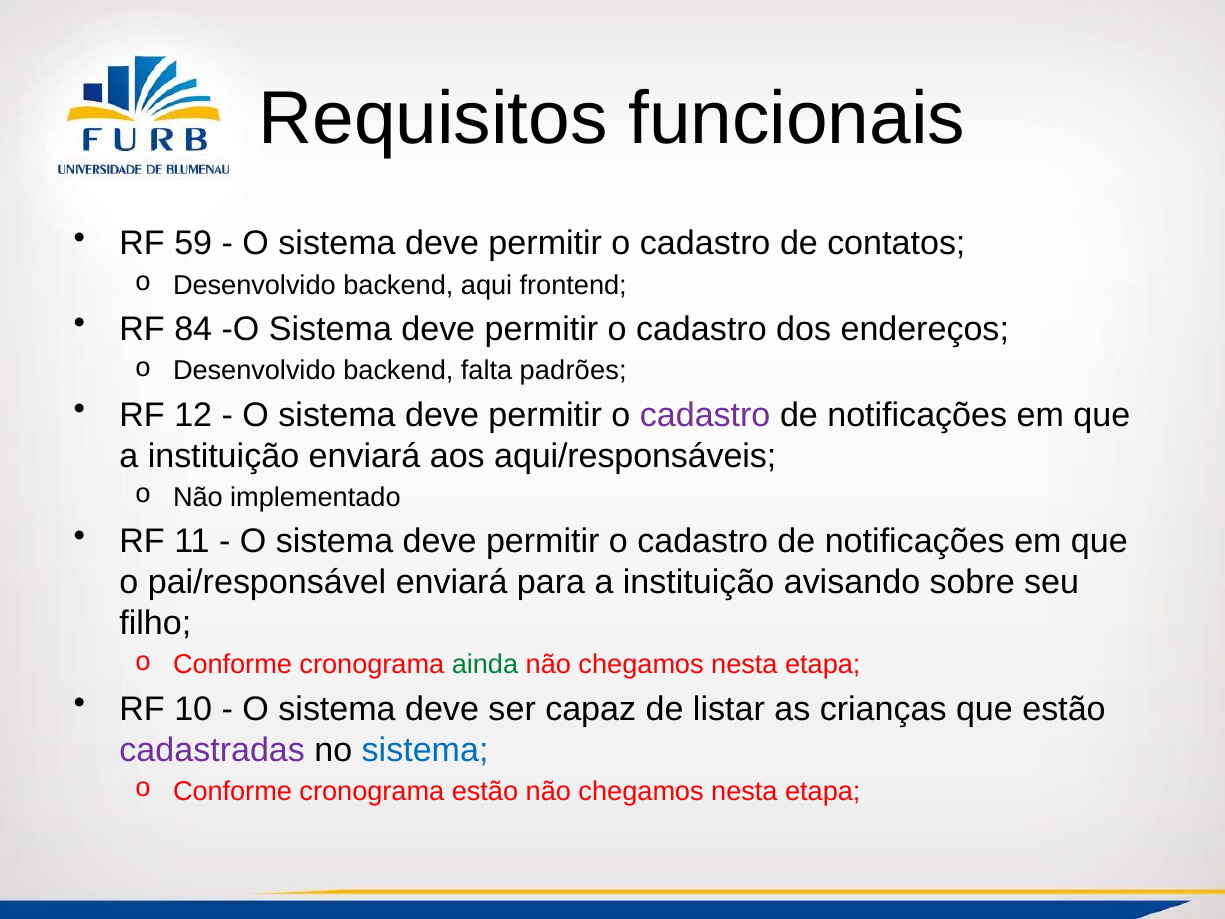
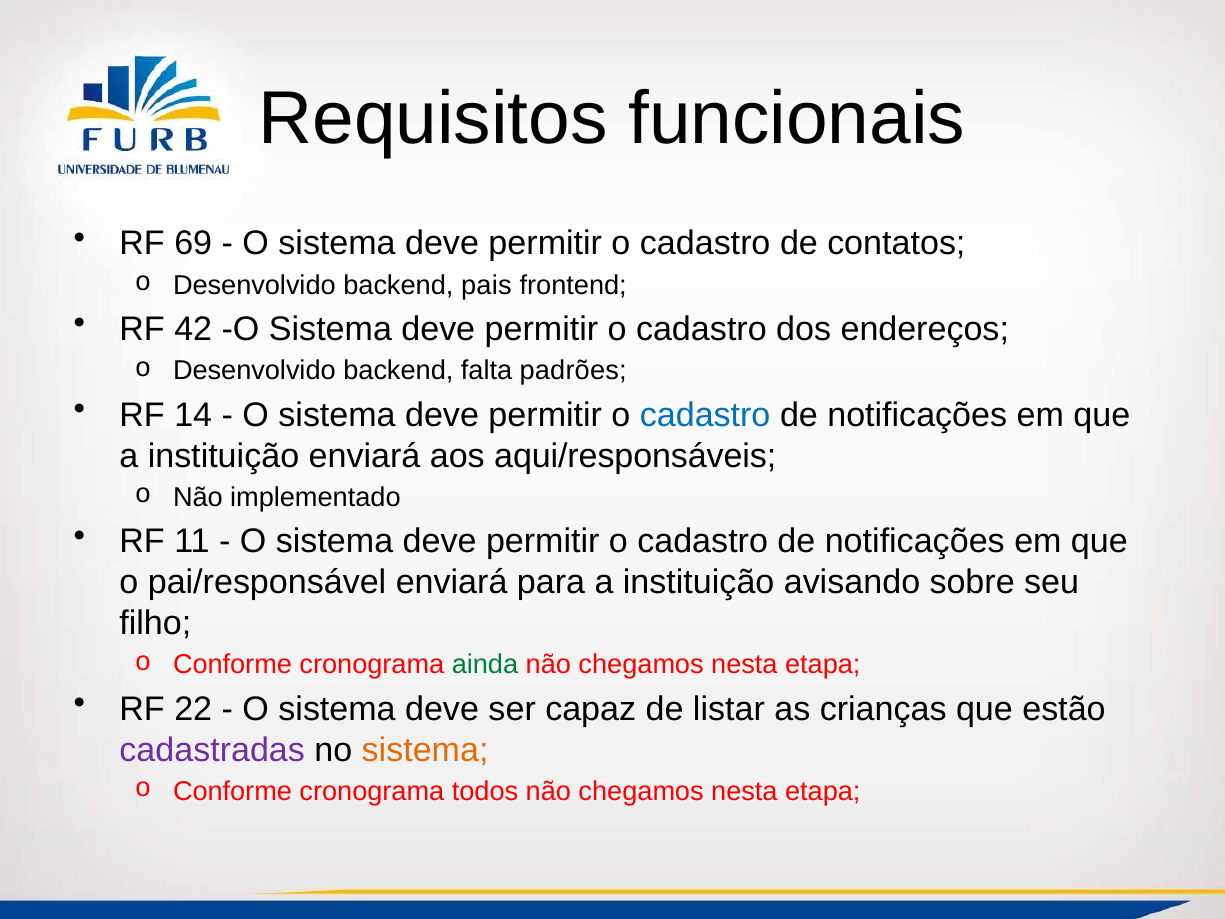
59: 59 -> 69 (193, 243)
aqui: aqui -> pais (486, 285)
84: 84 -> 42 (193, 329)
12: 12 -> 14 (193, 415)
cadastro colour: purple -> blue (705, 415)
10: 10 -> 22 (193, 709)
sistema colour: blue -> orange (425, 750)
cronograma estão: estão -> todos (485, 791)
